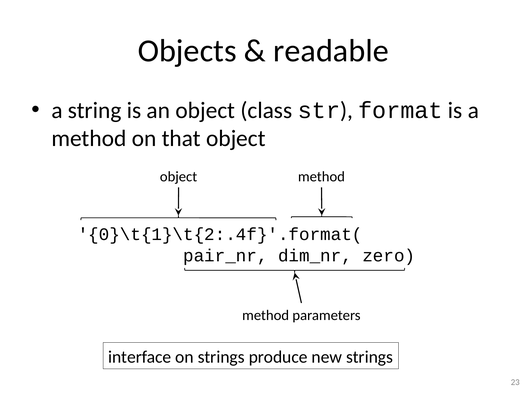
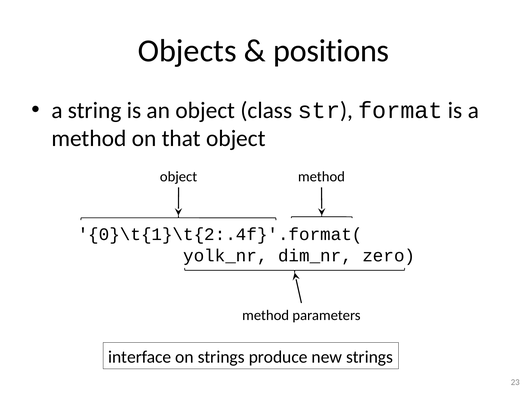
readable: readable -> positions (331, 51)
pair_nr: pair_nr -> yolk_nr (225, 256)
